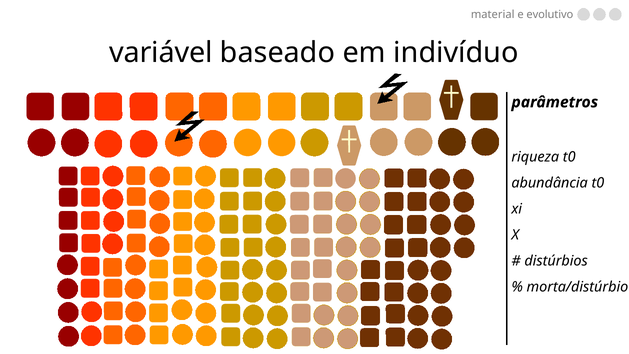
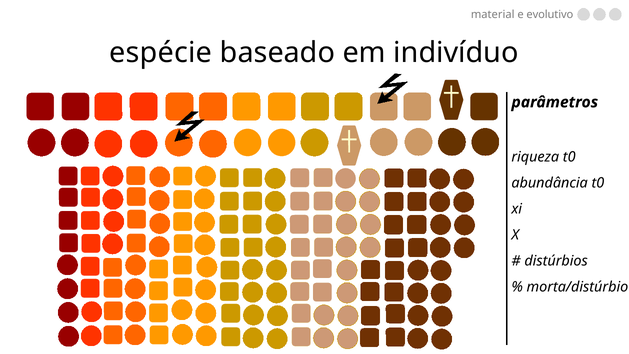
variável: variável -> espécie (161, 53)
